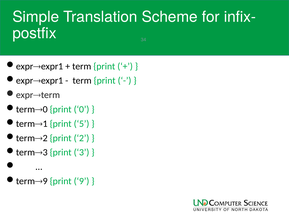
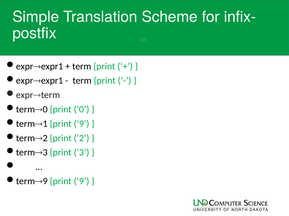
term1 print 5: 5 -> 9 (81, 124)
